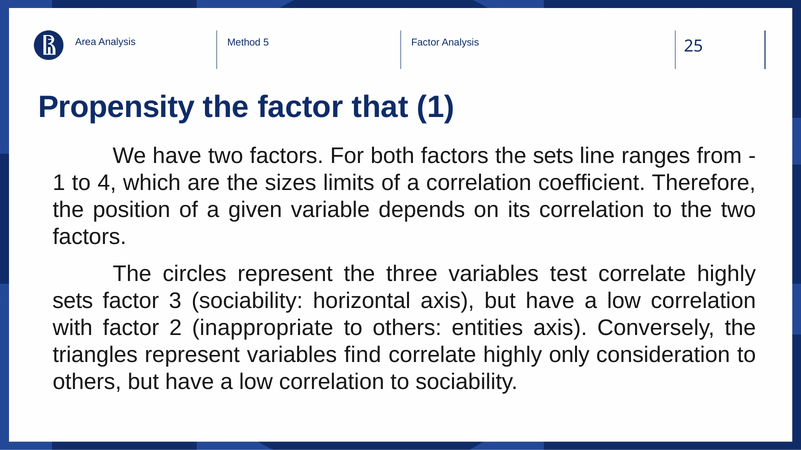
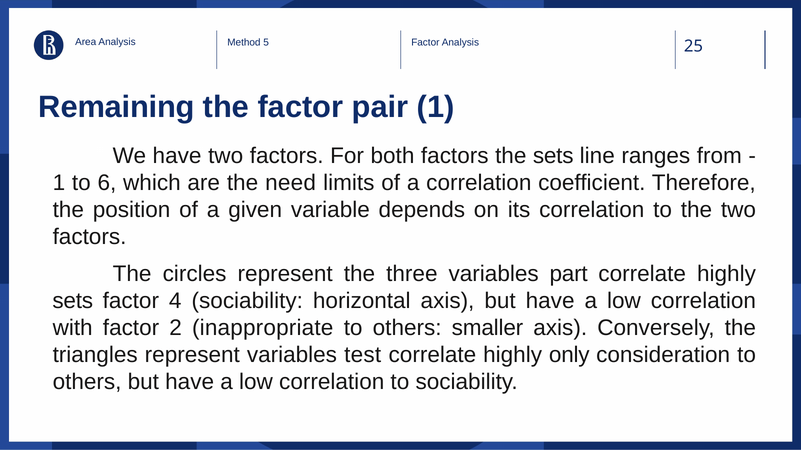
Propensity: Propensity -> Remaining (116, 107)
that: that -> pair (380, 107)
4: 4 -> 6 (107, 183)
sizes: sizes -> need (291, 183)
test: test -> part (569, 274)
3: 3 -> 4 (175, 301)
entities: entities -> smaller (487, 328)
find: find -> test (363, 355)
